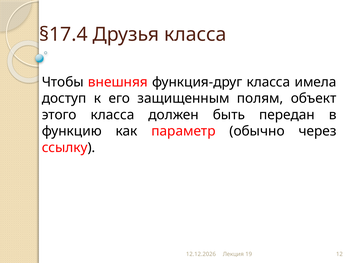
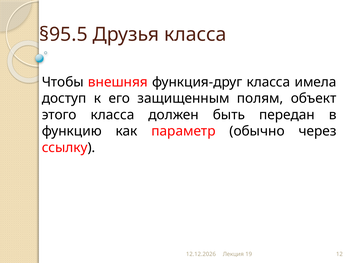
§17.4: §17.4 -> §95.5 (63, 35)
